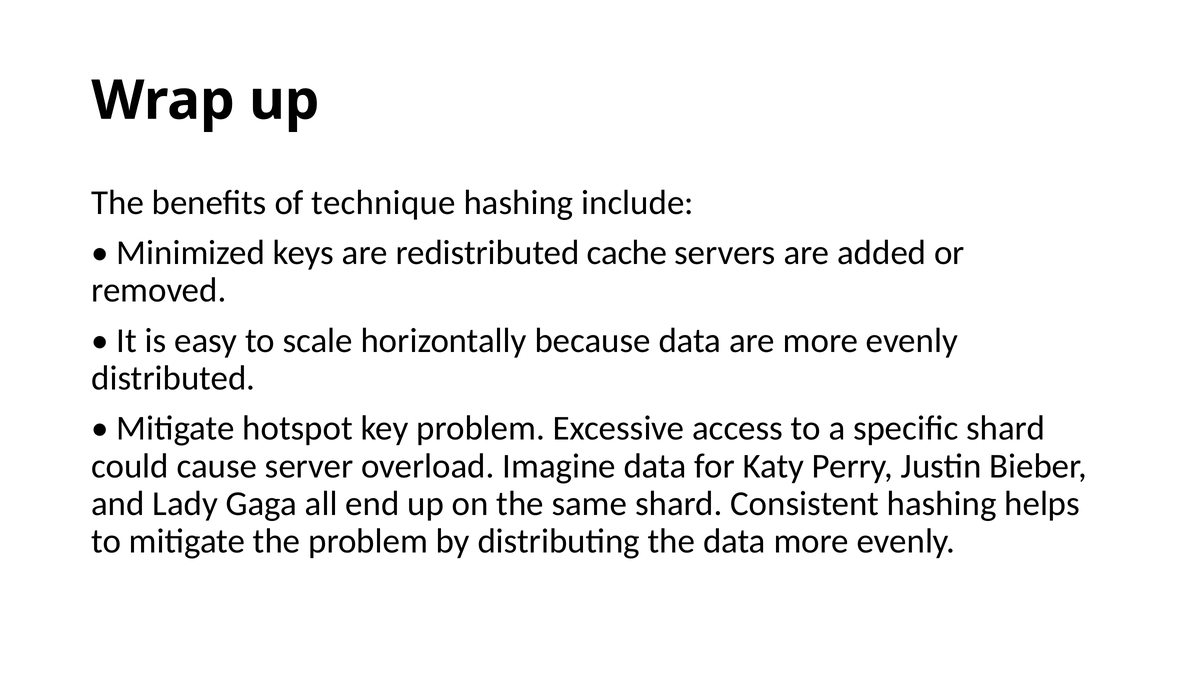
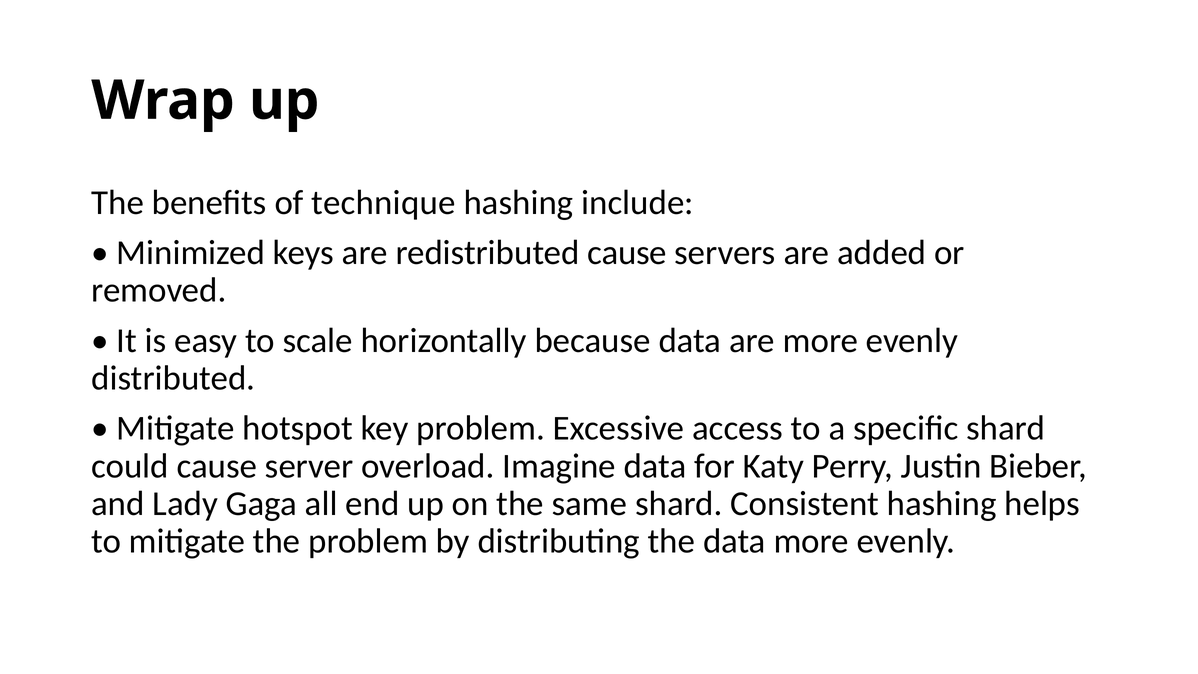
redistributed cache: cache -> cause (627, 253)
